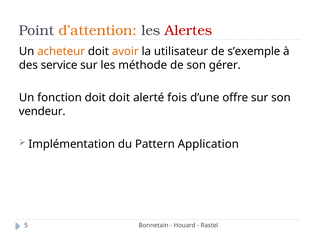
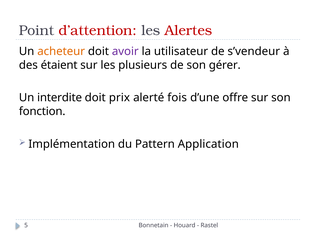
d’attention colour: orange -> red (98, 30)
avoir colour: orange -> purple (125, 51)
s’exemple: s’exemple -> s’vendeur (254, 51)
service: service -> étaient (59, 65)
méthode: méthode -> plusieurs (143, 65)
fonction: fonction -> interdite (60, 98)
doit doit: doit -> prix (119, 98)
vendeur: vendeur -> fonction (42, 111)
